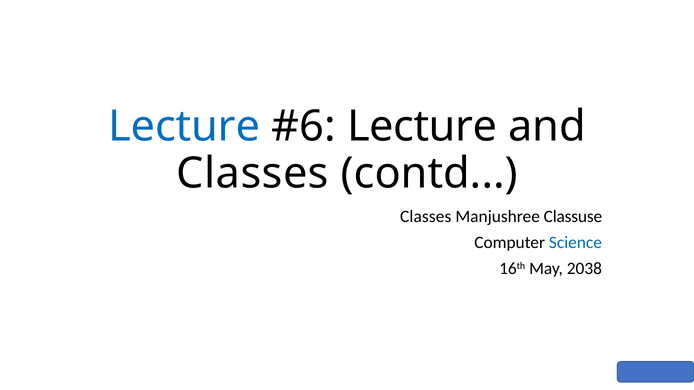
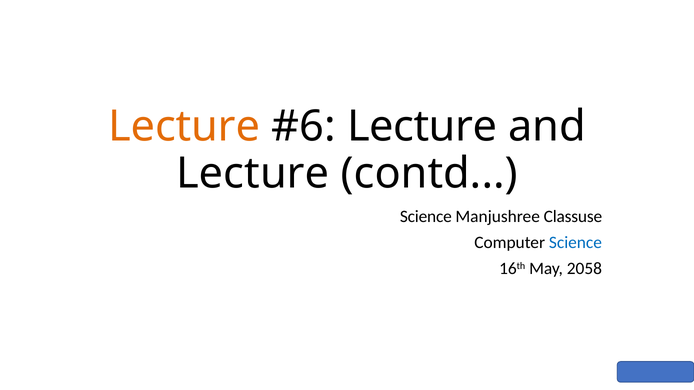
Lecture colour: blue -> orange (184, 127)
Classes: Classes -> Lecture (253, 173)
Classes: Classes -> Science (426, 217)
2038: 2038 -> 2058 (584, 269)
